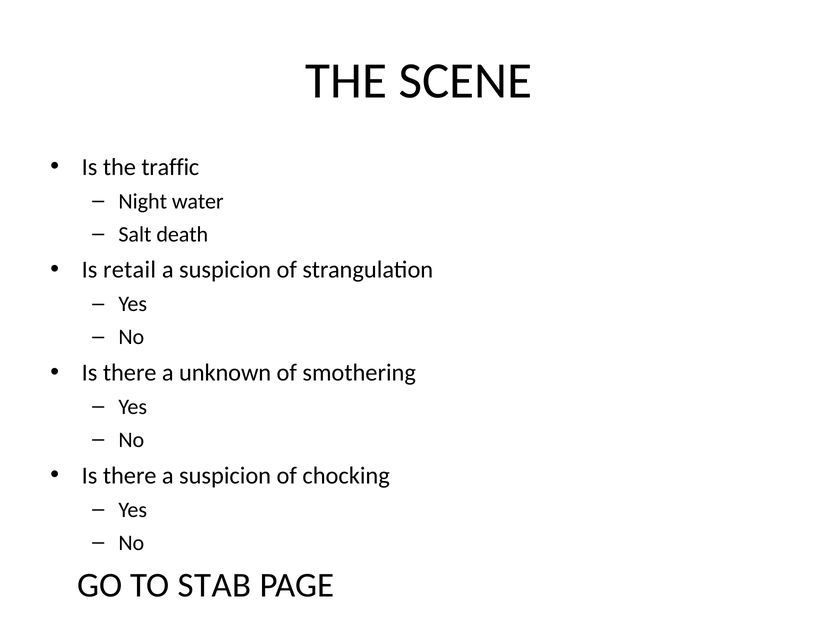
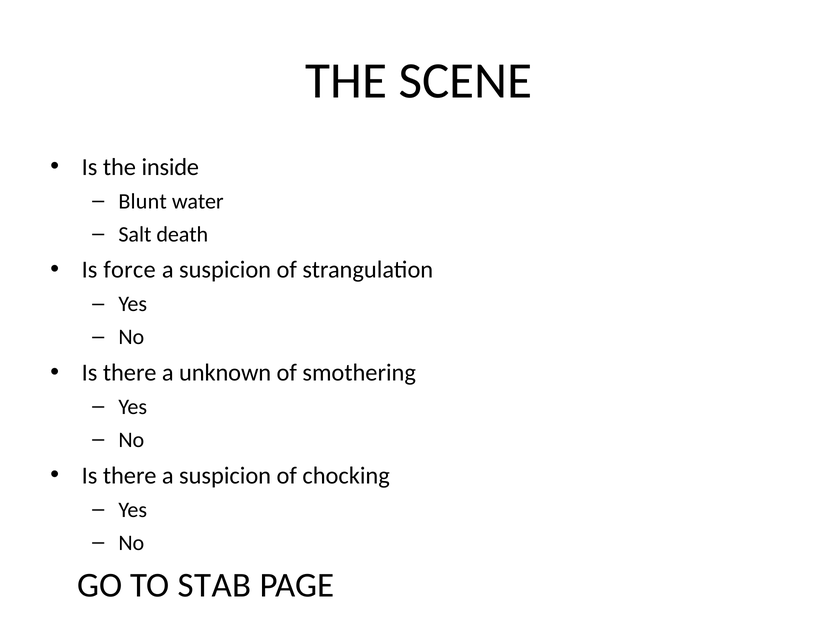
traffic: traffic -> inside (170, 167)
Night: Night -> Blunt (143, 202)
retail: retail -> force (130, 270)
